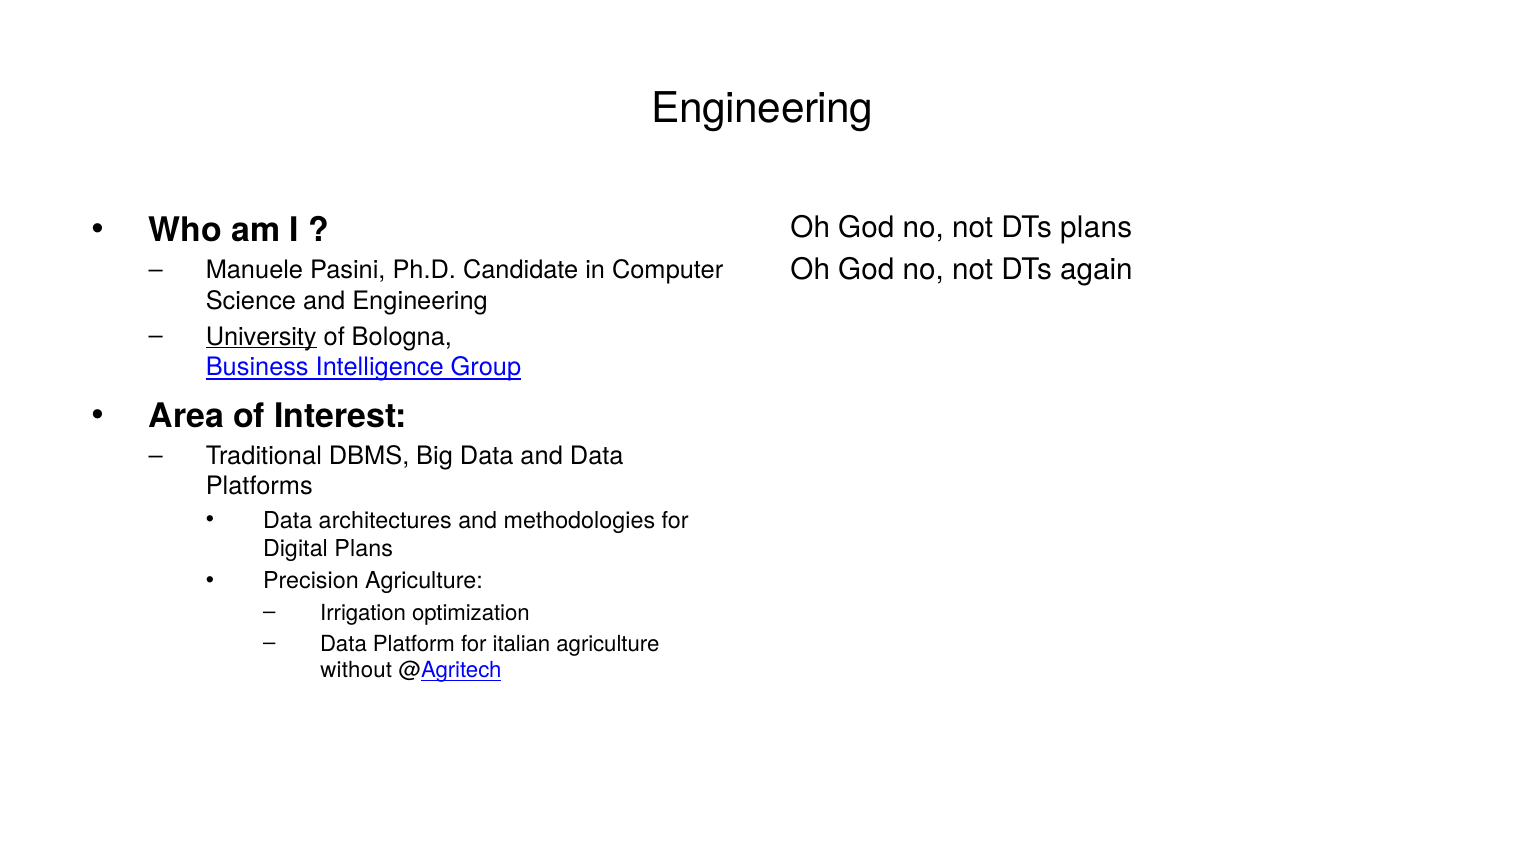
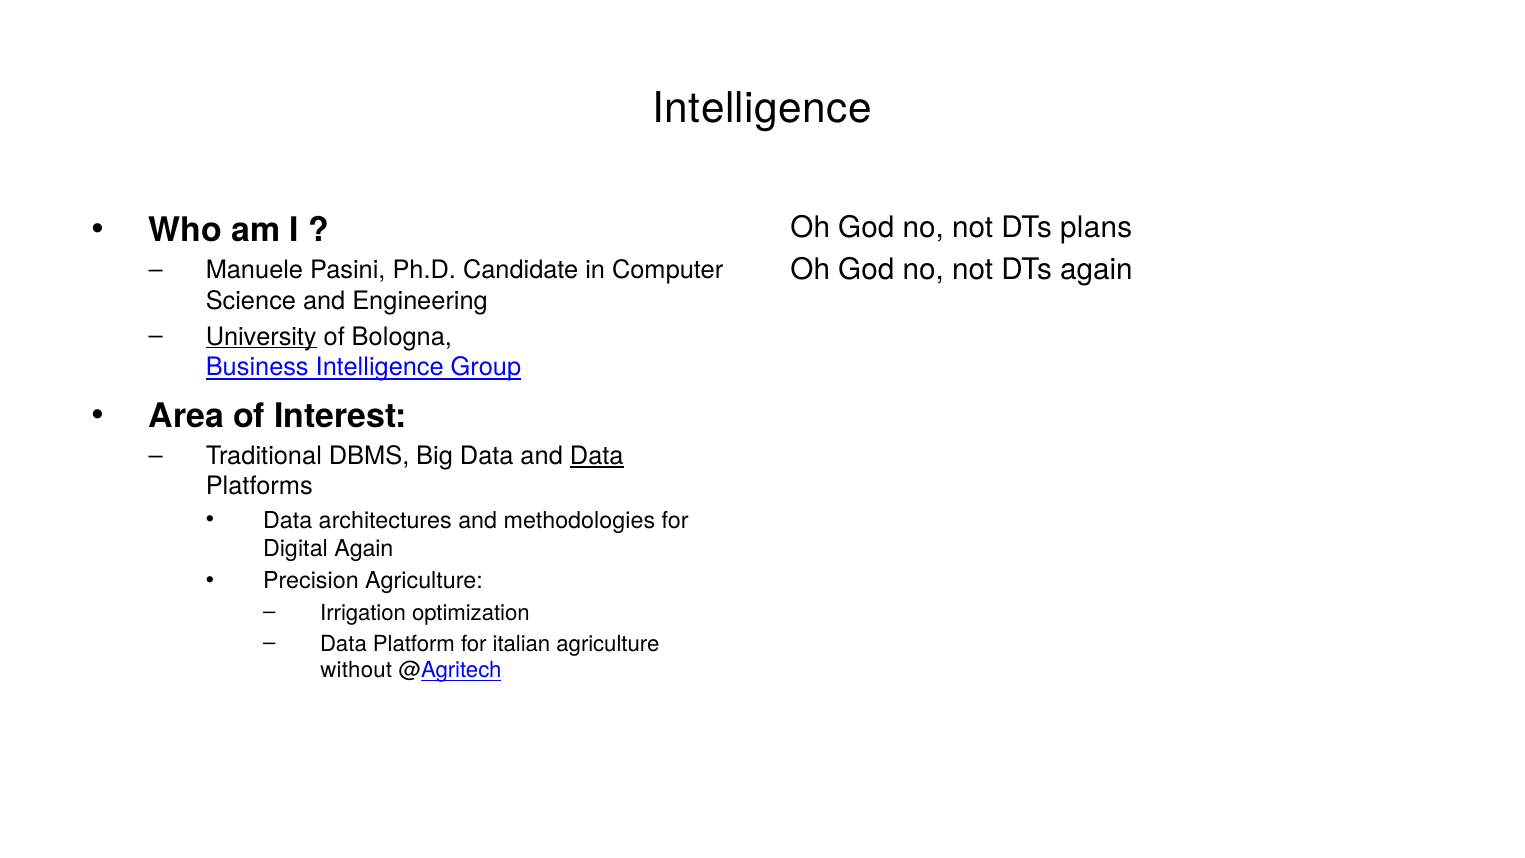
Engineering: Engineering -> Intelligence (762, 109)
Data underline: none -> present (597, 456)
Digital Plans: Plans -> Again (364, 548)
